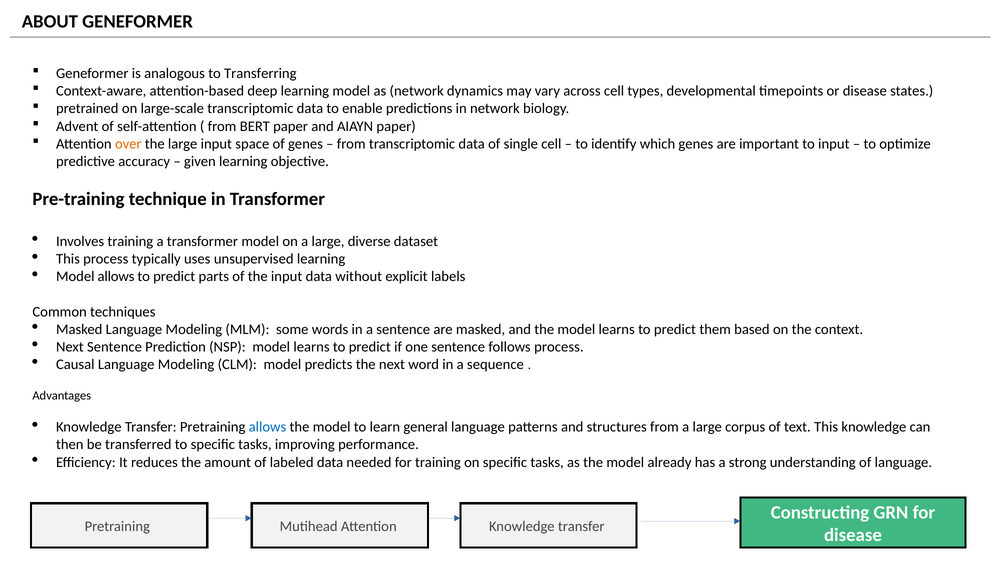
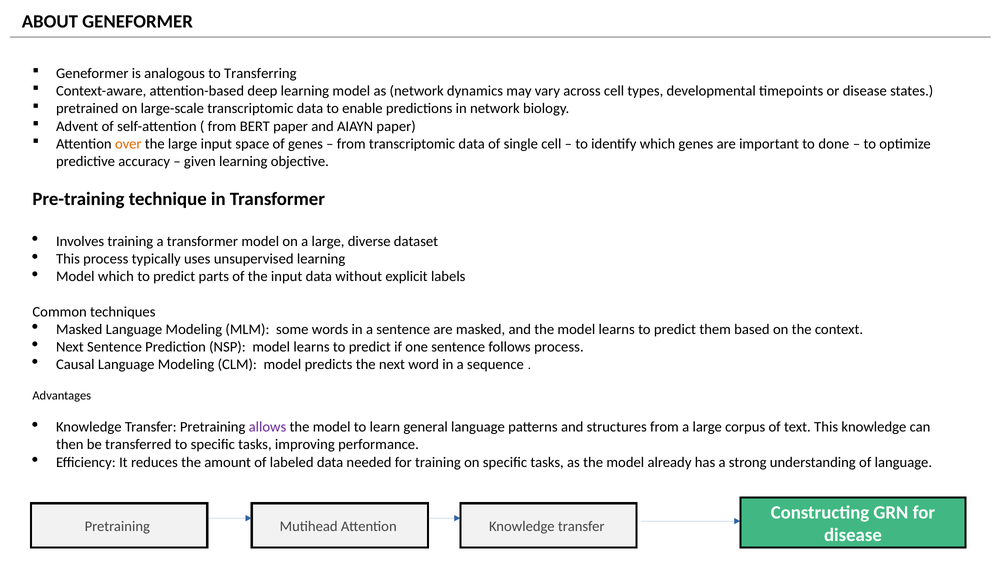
to input: input -> done (834, 144)
Model allows: allows -> which (116, 277)
allows colour: blue -> purple (268, 427)
